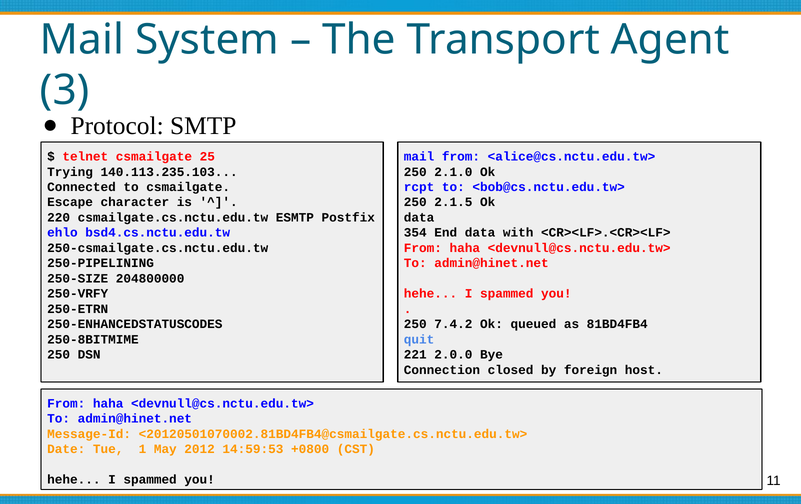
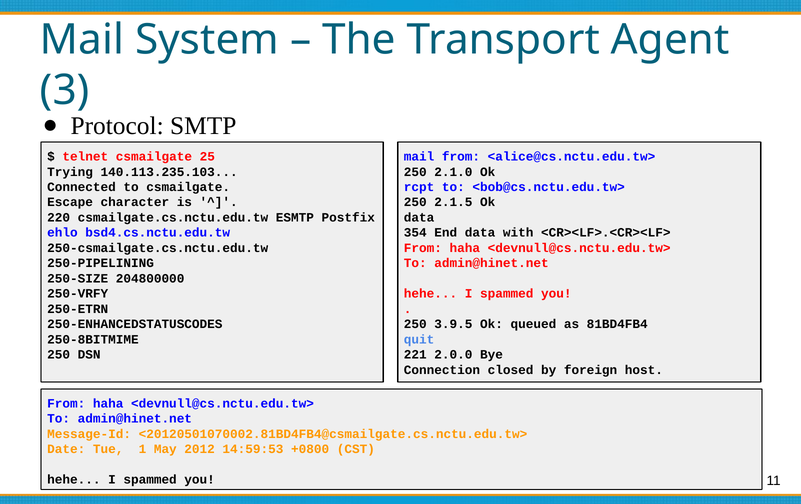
7.4.2: 7.4.2 -> 3.9.5 (453, 325)
